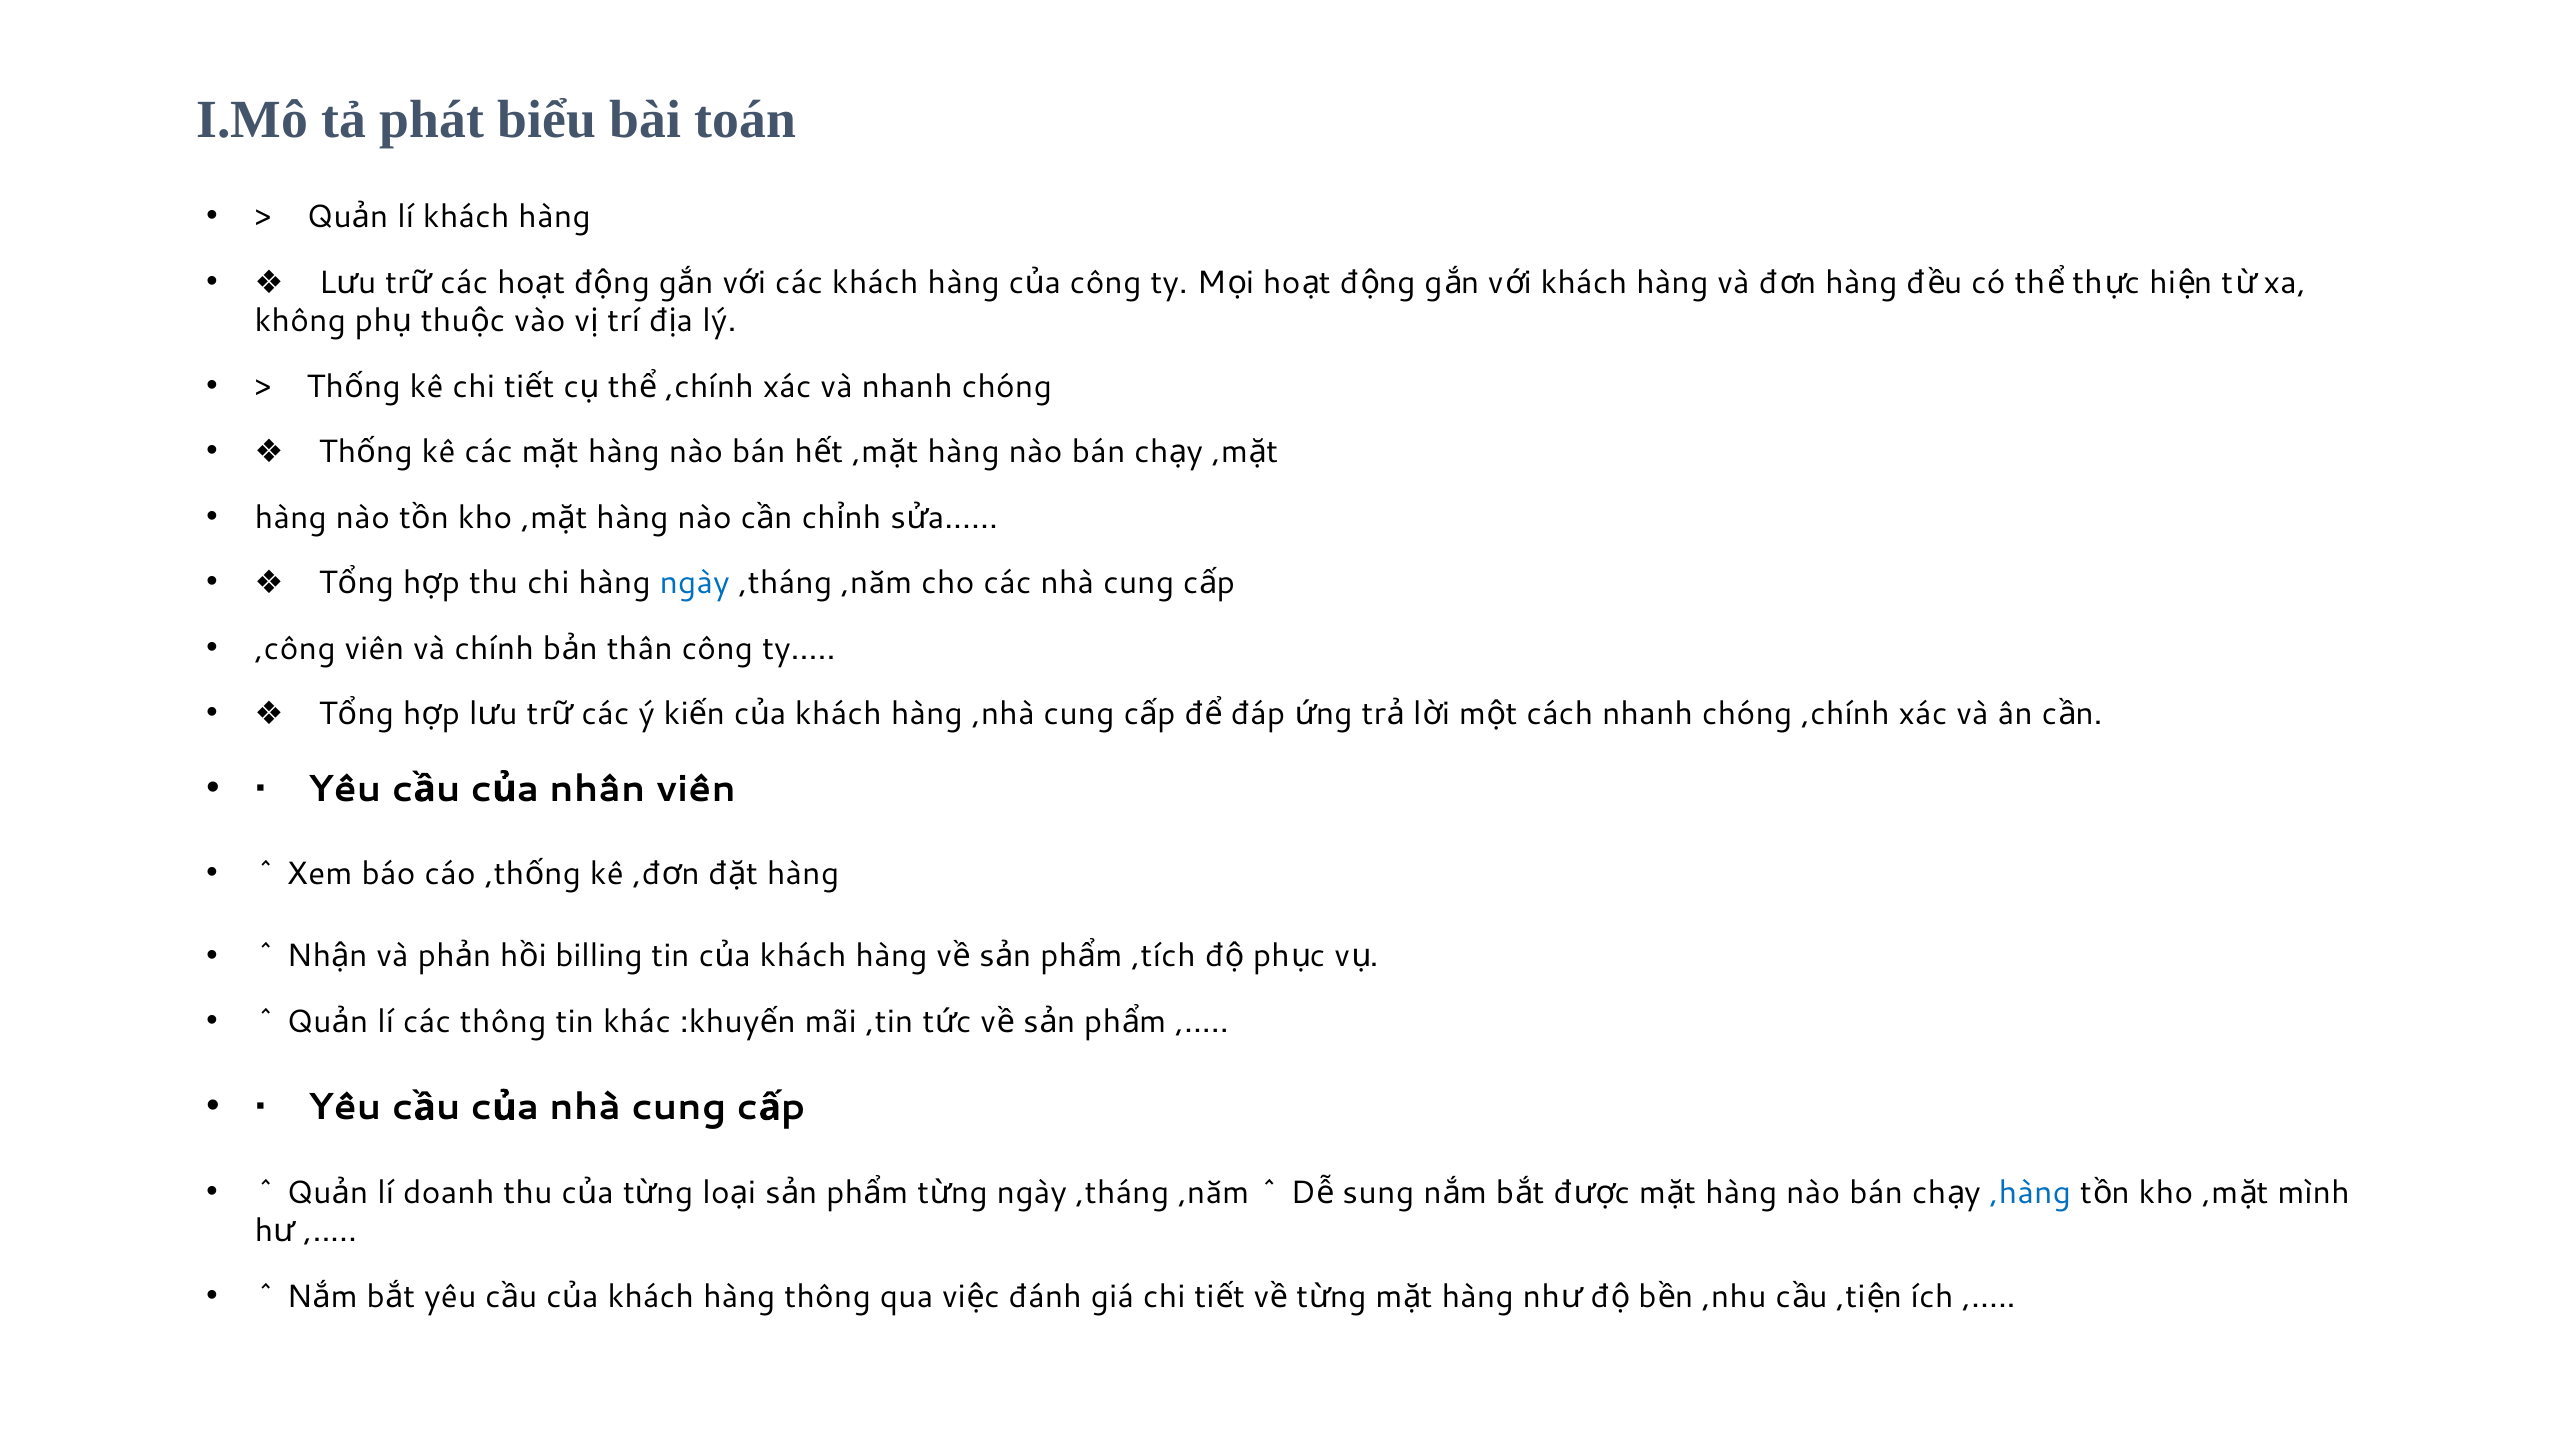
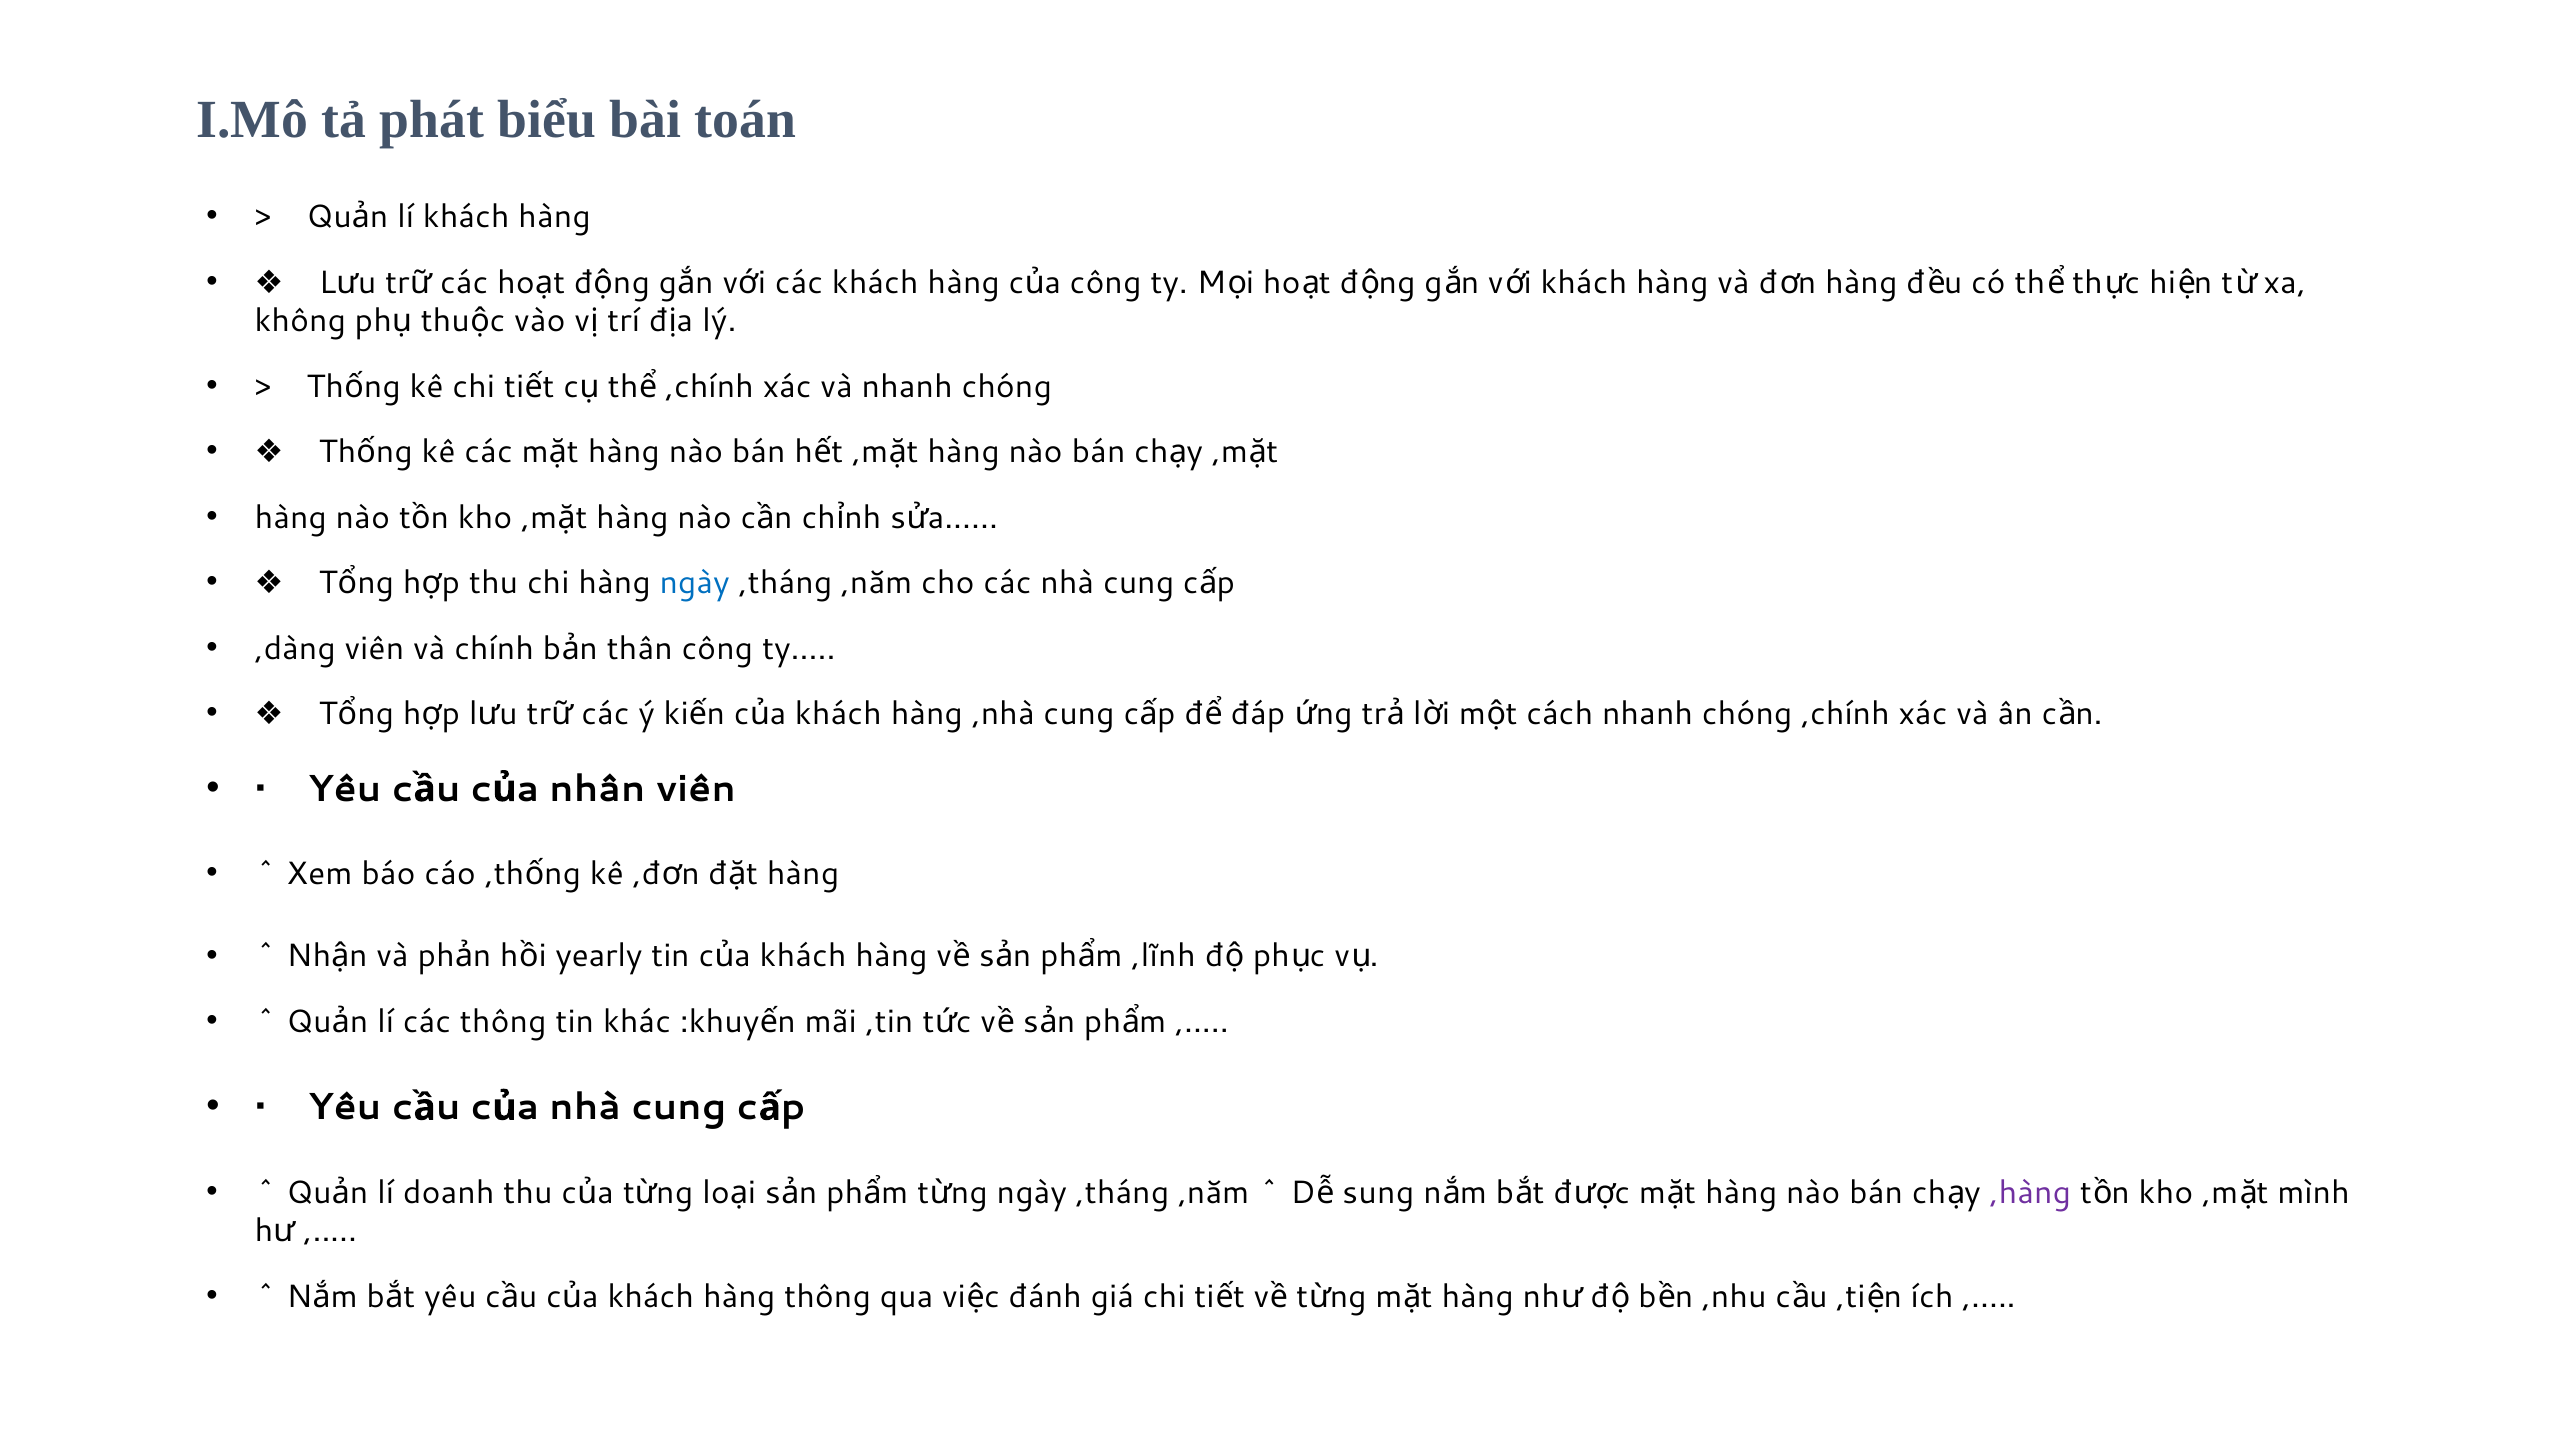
,công: ,công -> ,dàng (295, 649)
billing: billing -> yearly (599, 956)
,tích: ,tích -> ,lĩnh (1164, 956)
,hàng colour: blue -> purple (2030, 1193)
